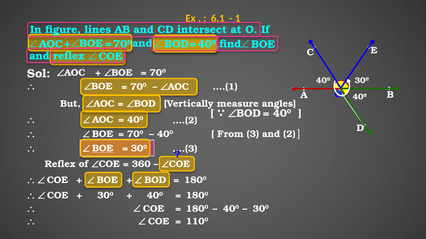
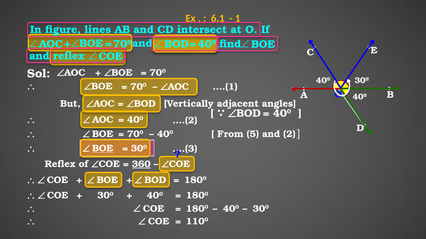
measure: measure -> adjacent (238, 104)
3: 3 -> 5 (253, 135)
360 underline: none -> present (141, 164)
